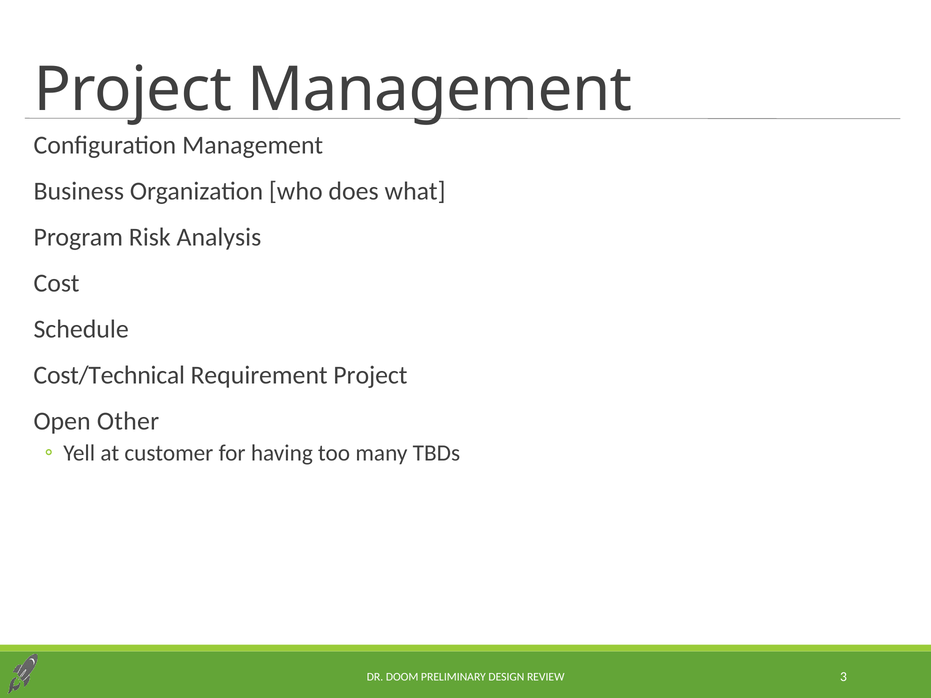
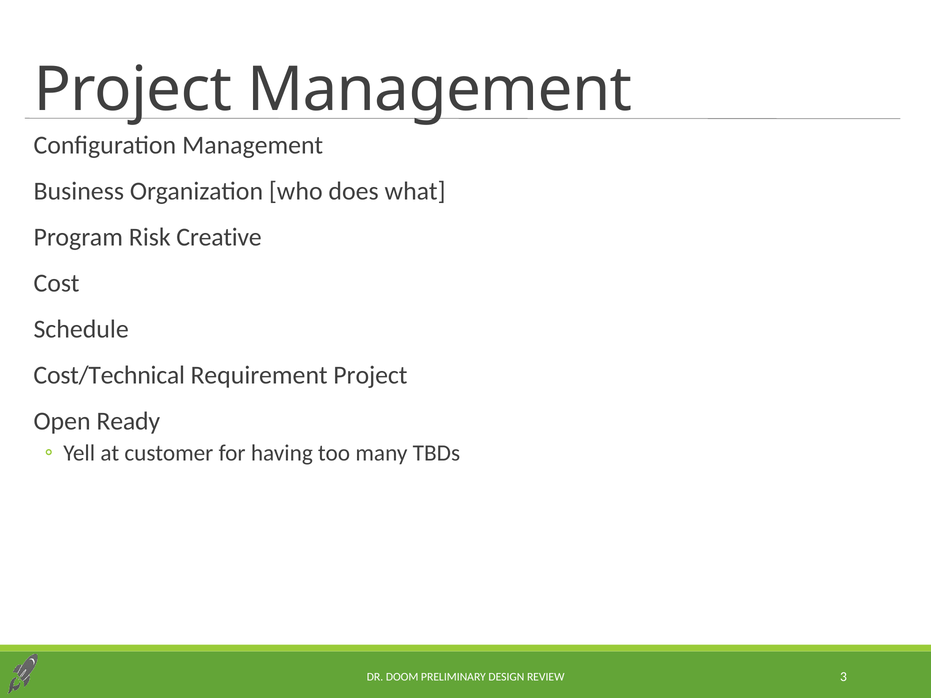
Analysis: Analysis -> Creative (219, 237)
Other: Other -> Ready (128, 422)
